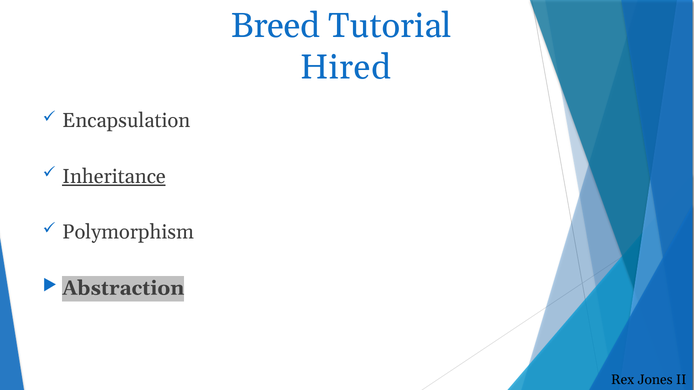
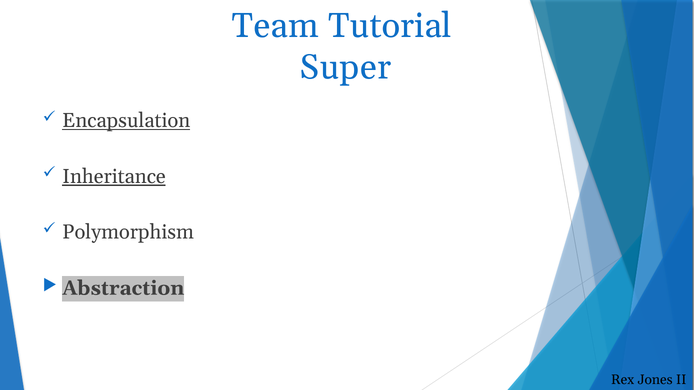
Breed: Breed -> Team (275, 26)
Hired: Hired -> Super (346, 67)
Encapsulation underline: none -> present (126, 121)
